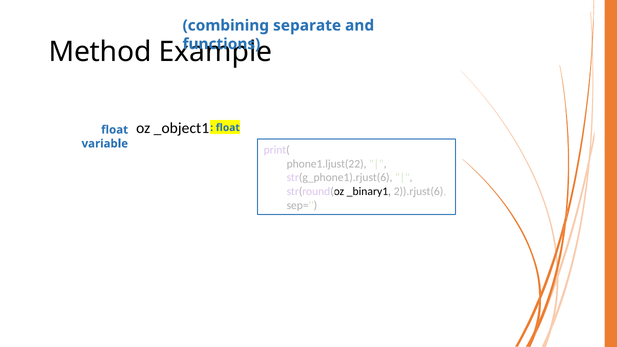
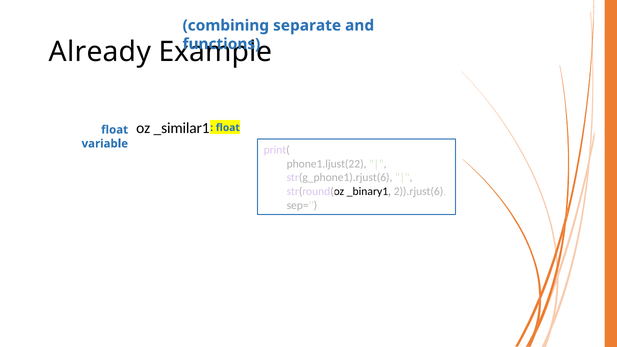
Method: Method -> Already (100, 52)
_object1: _object1 -> _similar1 (182, 128)
